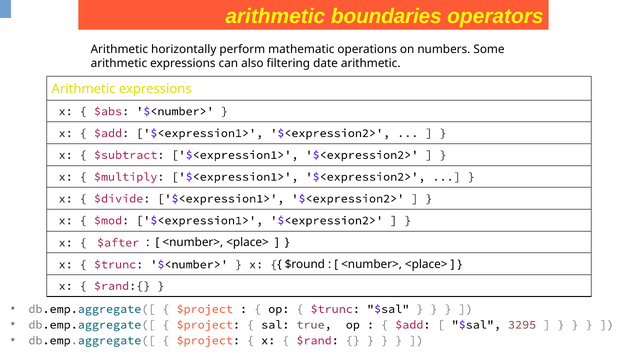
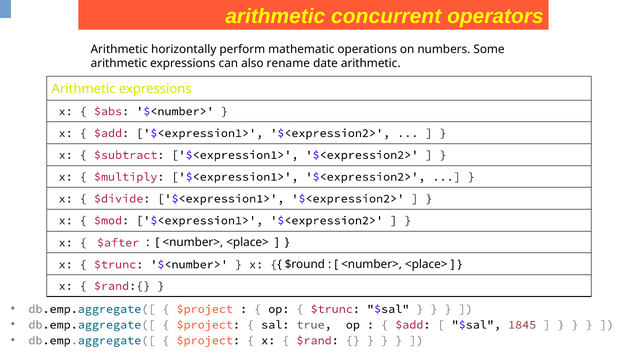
boundaries: boundaries -> concurrent (386, 16)
filtering: filtering -> rename (288, 63)
3295: 3295 -> 1845 (522, 324)
